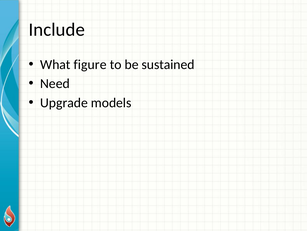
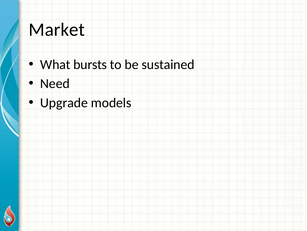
Include: Include -> Market (57, 30)
figure: figure -> bursts (90, 64)
